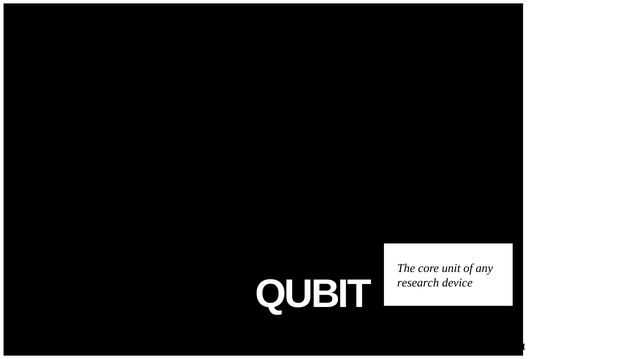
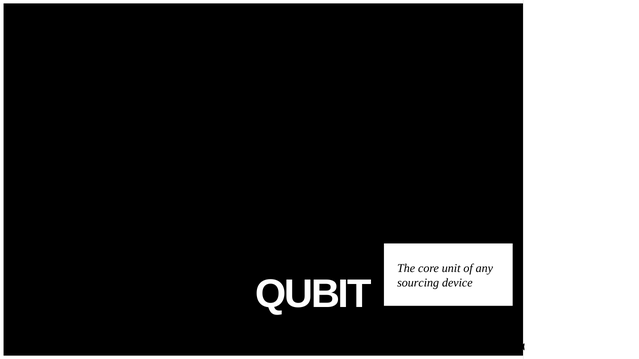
research: research -> sourcing (418, 283)
